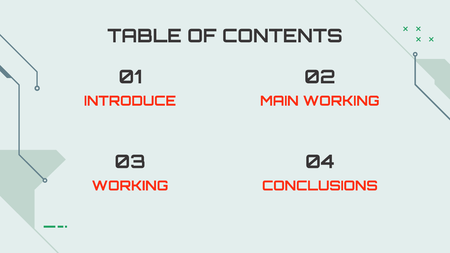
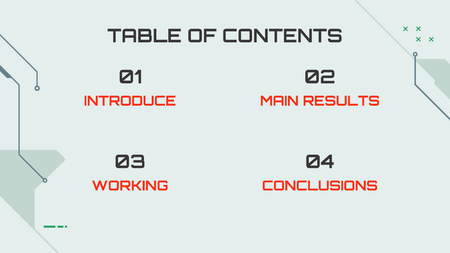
MAIN WORKING: WORKING -> RESULTS (341, 101)
